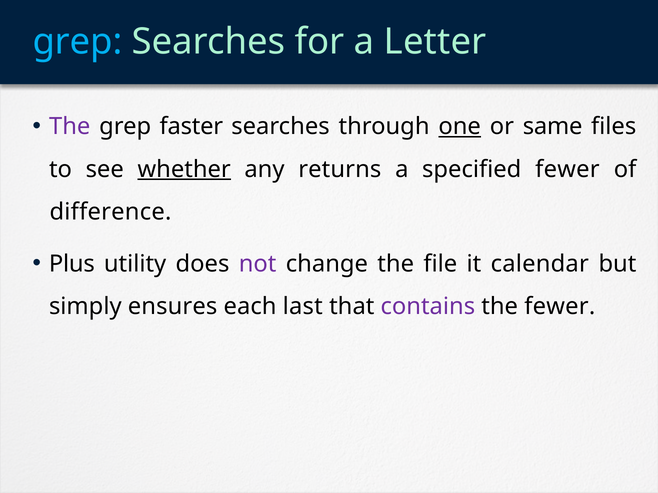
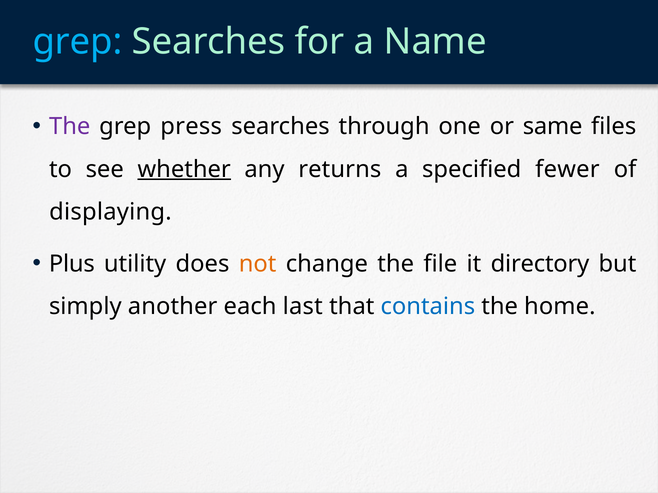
Letter: Letter -> Name (435, 42)
faster: faster -> press (191, 127)
one underline: present -> none (460, 127)
difference: difference -> displaying (110, 212)
not colour: purple -> orange (258, 264)
calendar: calendar -> directory (540, 264)
ensures: ensures -> another (173, 307)
contains colour: purple -> blue (428, 307)
the fewer: fewer -> home (560, 307)
